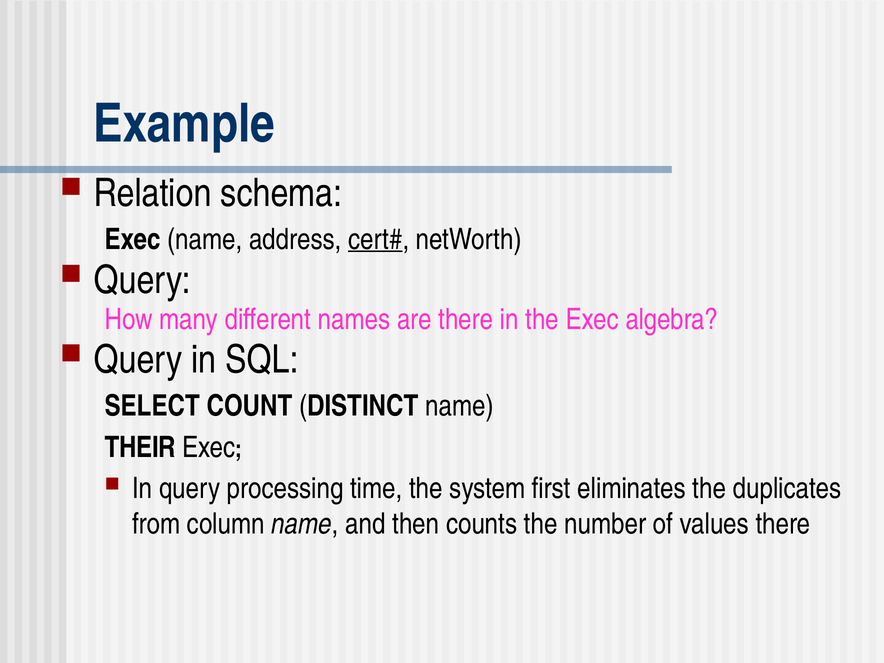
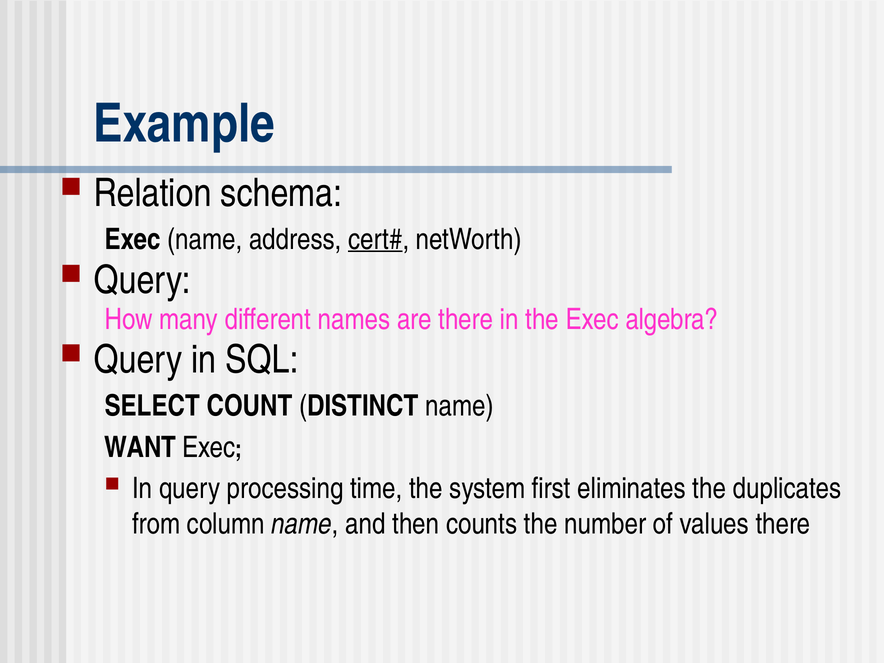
THEIR: THEIR -> WANT (140, 447)
